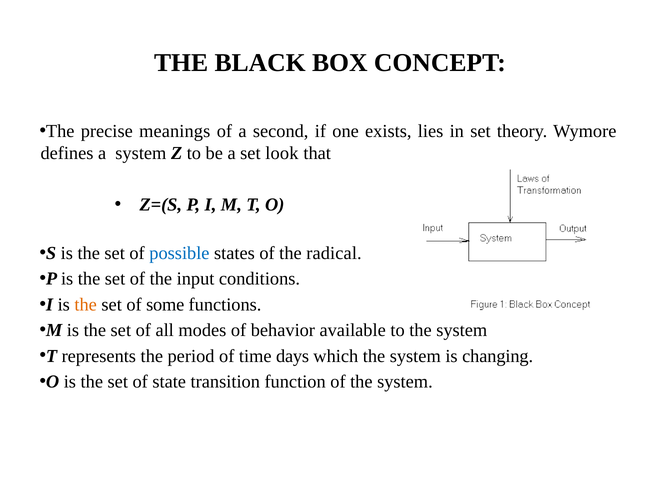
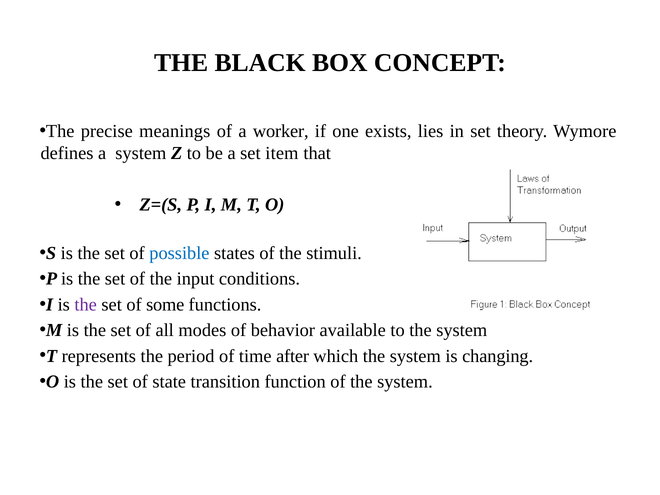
second: second -> worker (281, 131)
look: look -> item (282, 153)
radical: radical -> stimuli (334, 253)
the colour: orange -> purple (86, 305)
days: days -> after (293, 356)
